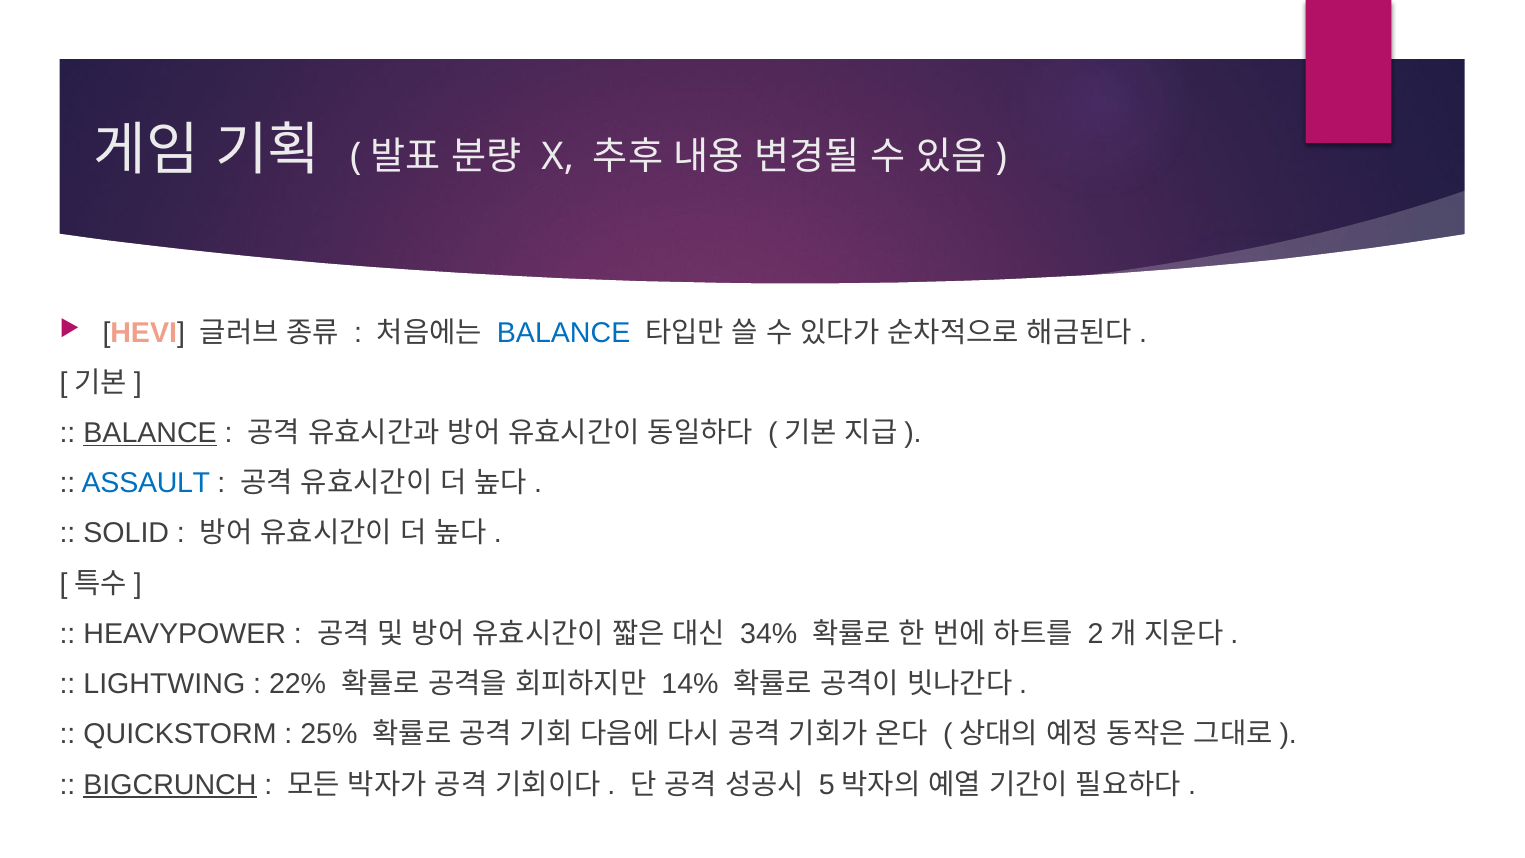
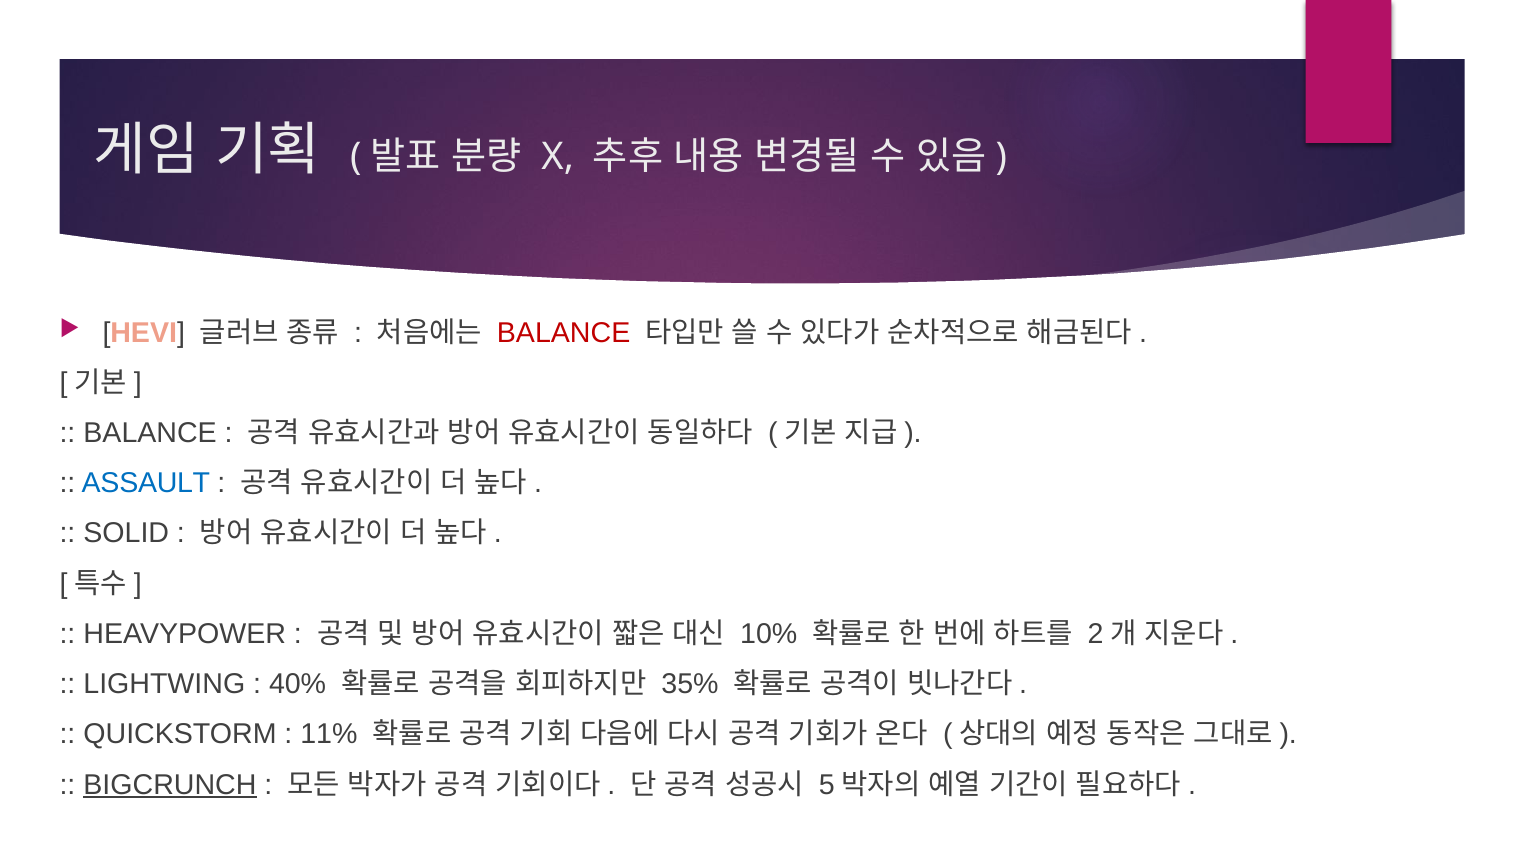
BALANCE colour: blue -> red (564, 333)
BALANCE underline: present -> none (150, 433)
34%: 34% -> 10% (769, 634)
22%: 22% -> 40% (298, 684)
14%: 14% -> 35% (690, 684)
25%: 25% -> 11% (329, 734)
